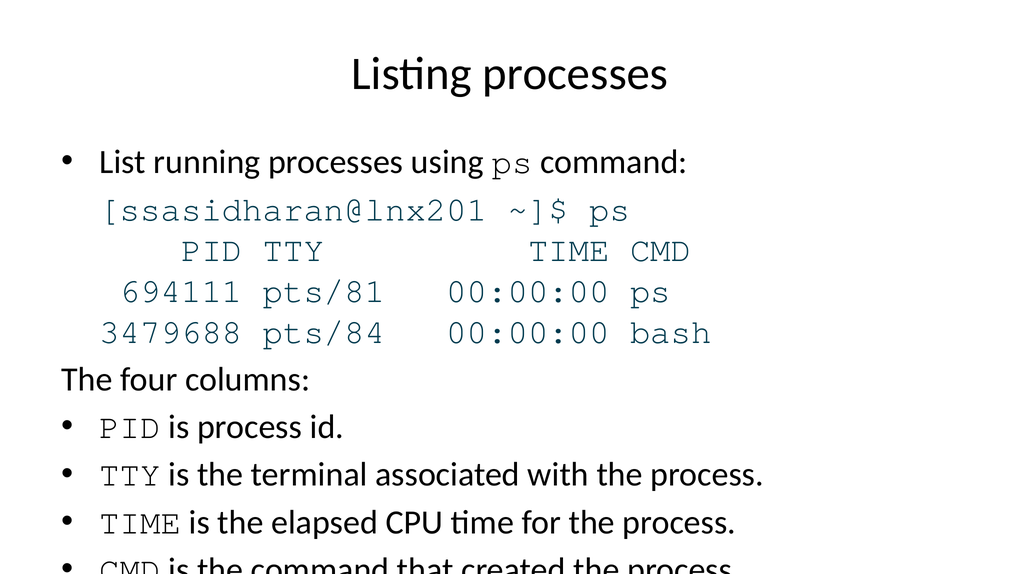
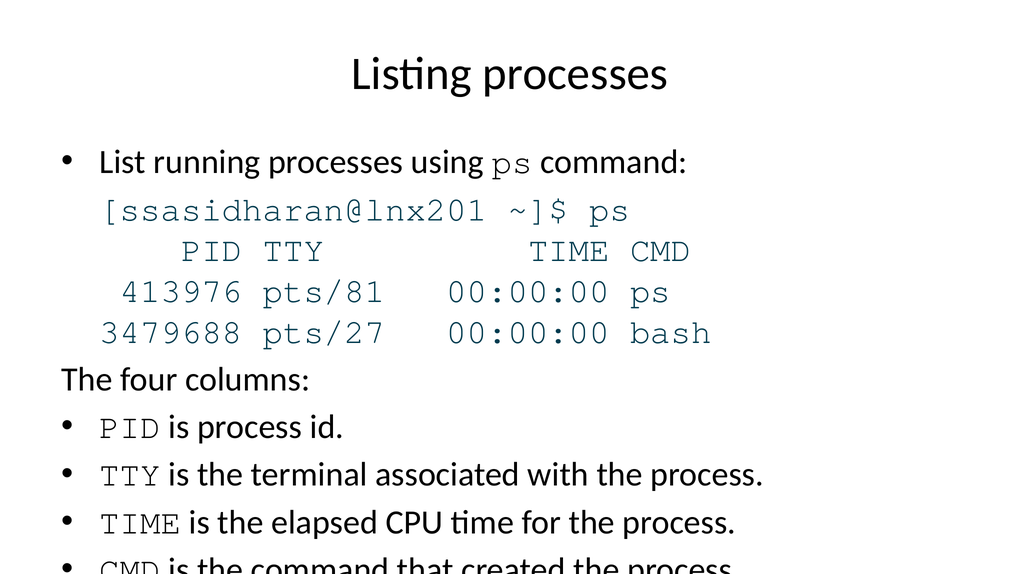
694111: 694111 -> 413976 (181, 291)
pts/84: pts/84 -> pts/27 (324, 332)
